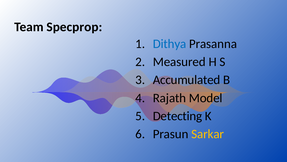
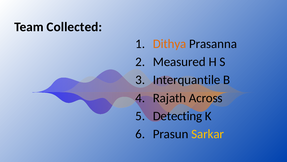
Specprop: Specprop -> Collected (74, 27)
Dithya colour: blue -> orange (170, 44)
Accumulated: Accumulated -> Interquantile (187, 80)
Model: Model -> Across (206, 98)
